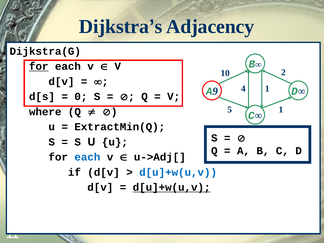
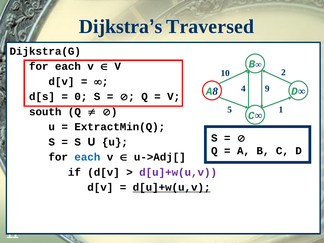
Adjacency: Adjacency -> Traversed (210, 27)
for underline: present -> none (39, 66)
4 1: 1 -> 9 (267, 89)
9: 9 -> 8 (215, 91)
where: where -> south (45, 112)
d[u]+w(u,v colour: blue -> purple (178, 172)
